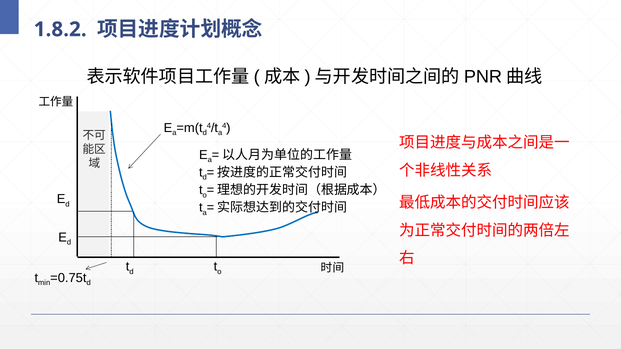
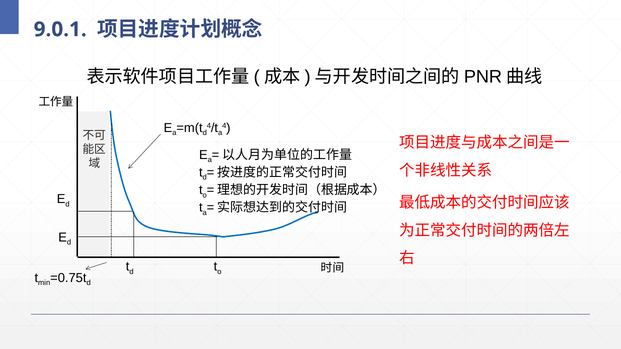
1.8.2: 1.8.2 -> 9.0.1 (60, 29)
